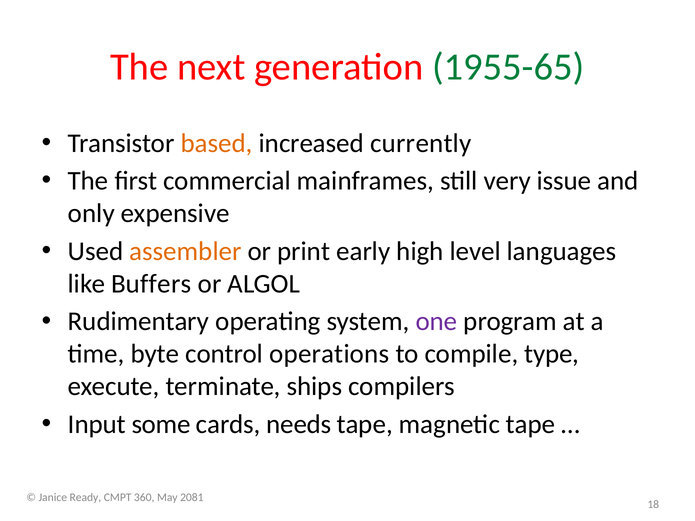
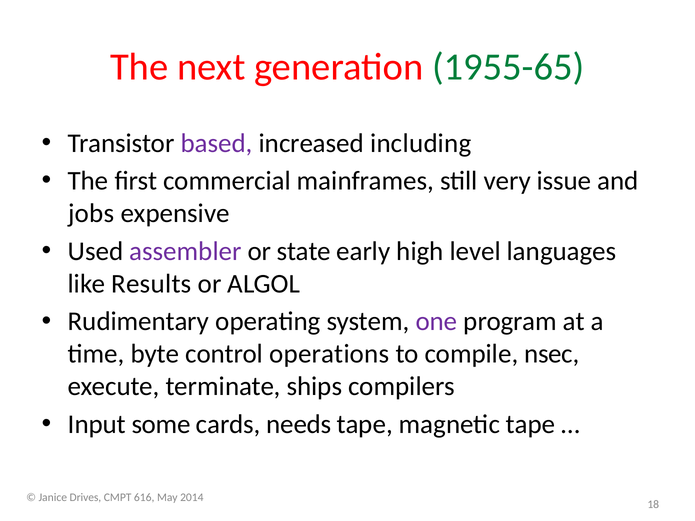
based colour: orange -> purple (217, 143)
currently: currently -> including (421, 143)
only: only -> jobs (91, 214)
assembler colour: orange -> purple (185, 251)
print: print -> state (304, 251)
Buffers: Buffers -> Results (151, 284)
type: type -> nsec (552, 354)
Ready: Ready -> Drives (85, 498)
360: 360 -> 616 (144, 498)
2081: 2081 -> 2014 (192, 498)
